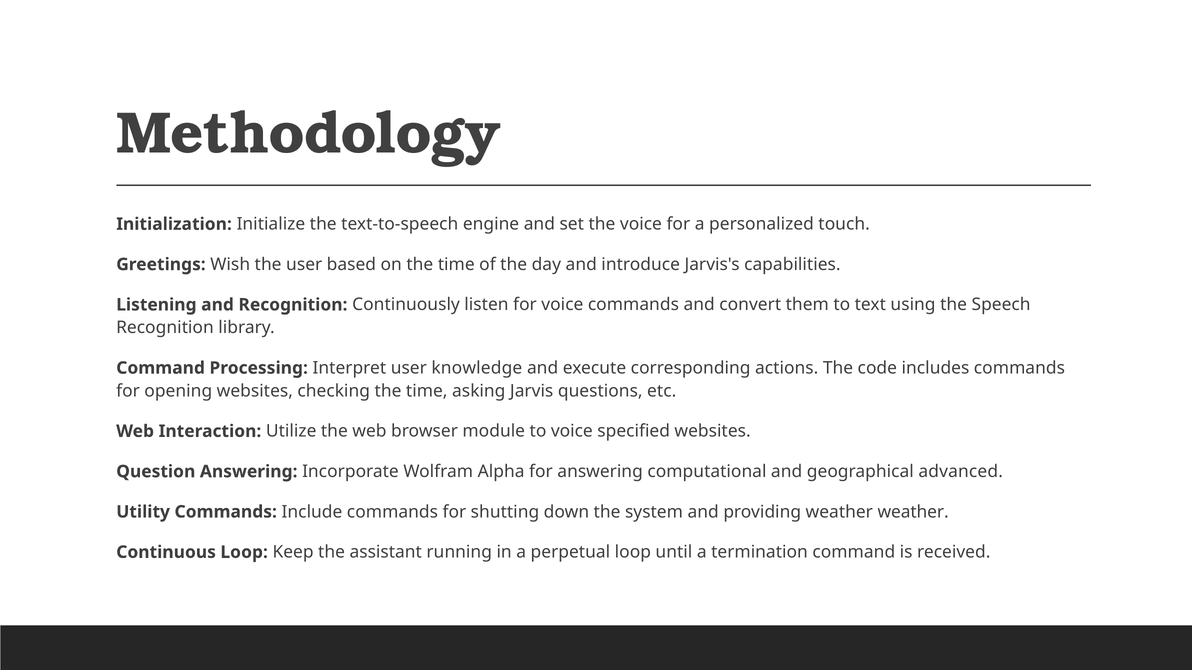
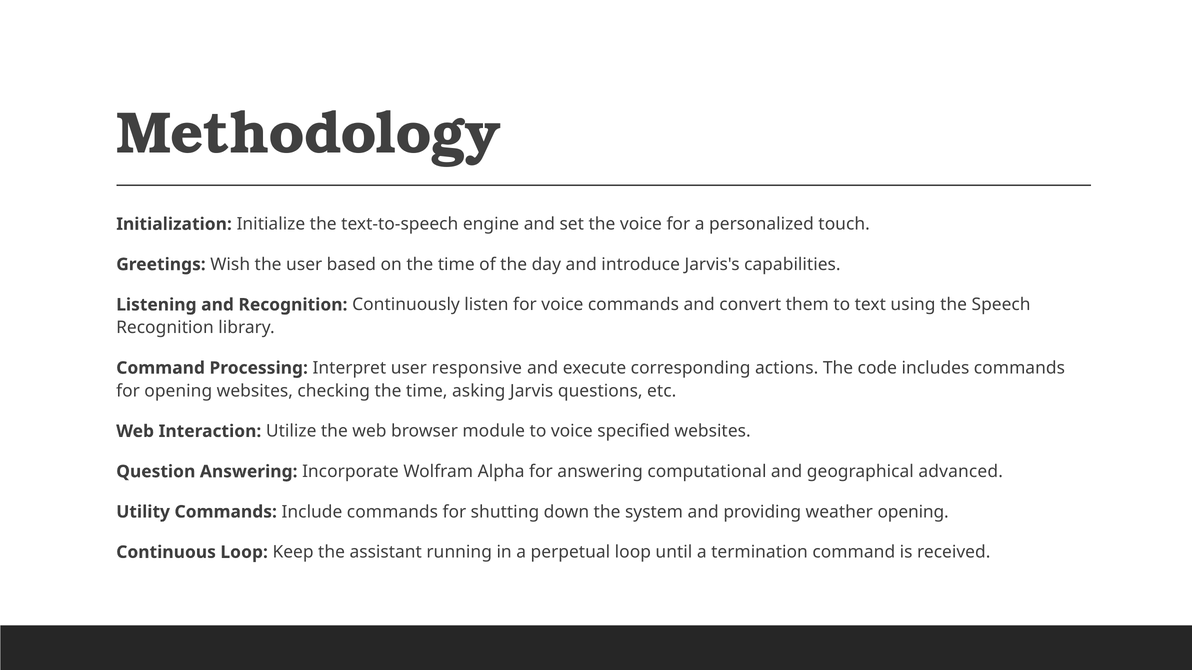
knowledge: knowledge -> responsive (477, 368)
weather weather: weather -> opening (913, 512)
